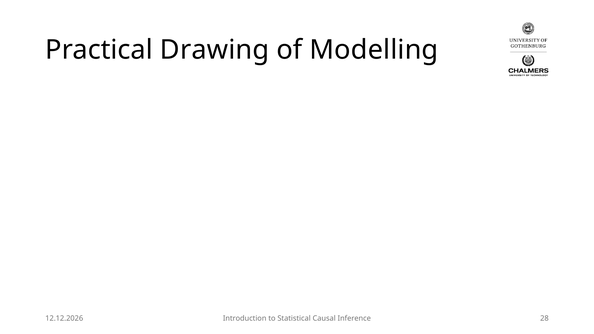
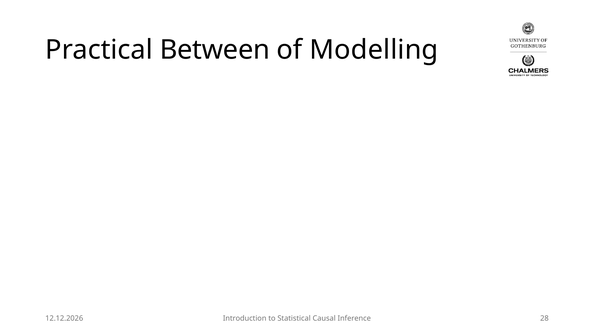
Drawing: Drawing -> Between (215, 50)
